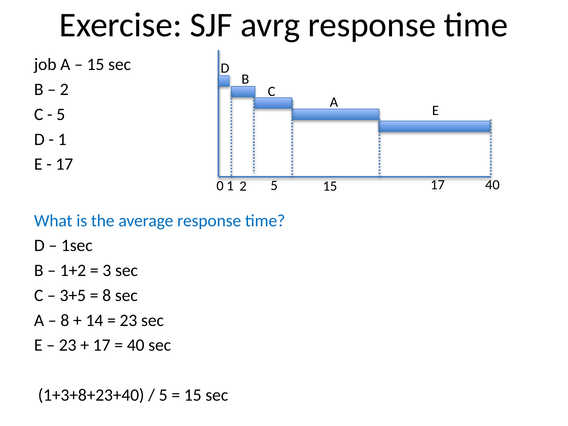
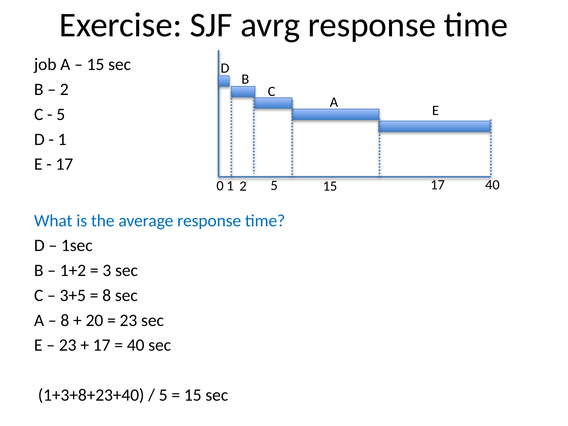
14: 14 -> 20 (94, 320)
